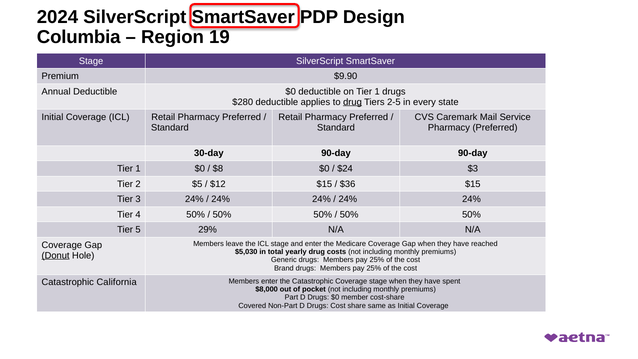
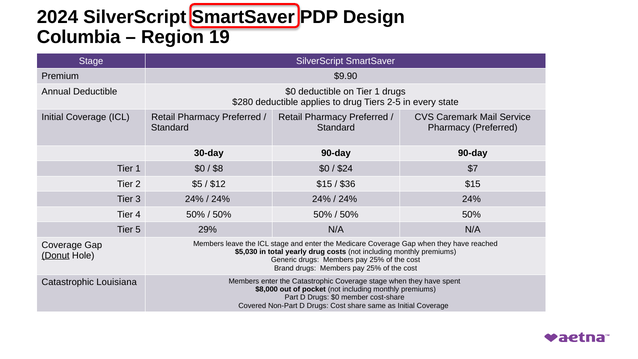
drug underline: present -> none (352, 102)
$3: $3 -> $7 (473, 169)
California: California -> Louisiana (117, 282)
